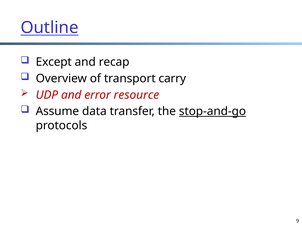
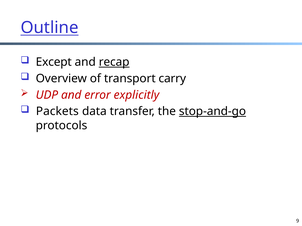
recap underline: none -> present (114, 62)
resource: resource -> explicitly (136, 95)
Assume: Assume -> Packets (57, 112)
